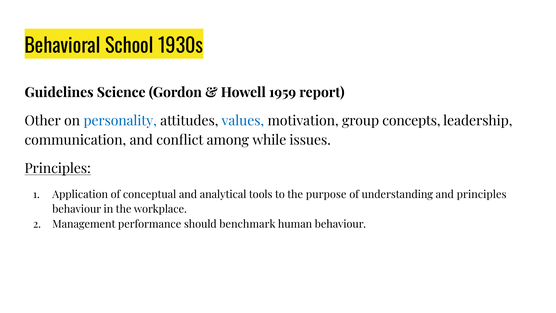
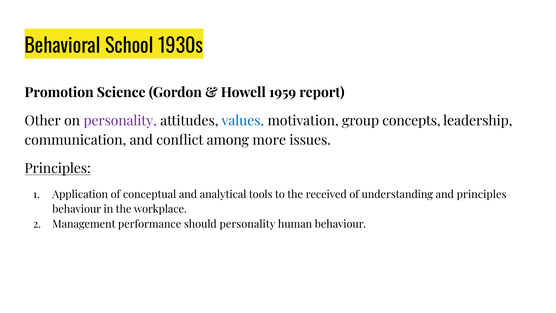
Guidelines: Guidelines -> Promotion (59, 92)
personality colour: blue -> purple (120, 121)
while: while -> more (269, 140)
purpose: purpose -> received (326, 194)
should benchmark: benchmark -> personality (247, 224)
